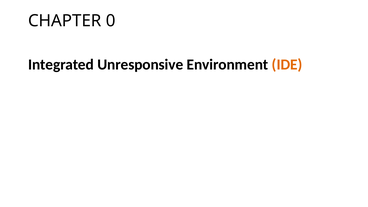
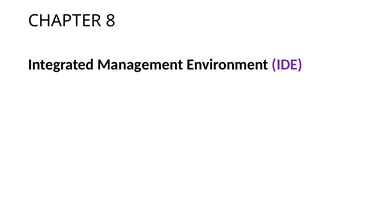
0: 0 -> 8 (111, 21)
Unresponsive: Unresponsive -> Management (140, 65)
IDE colour: orange -> purple (287, 65)
